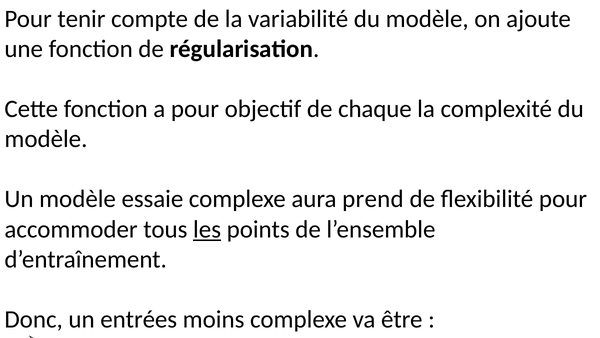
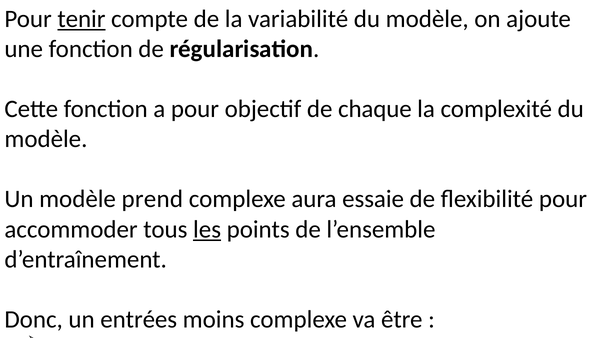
tenir underline: none -> present (81, 19)
modèle essaie: essaie -> prend (152, 199)
aura prend: prend -> essaie (373, 199)
